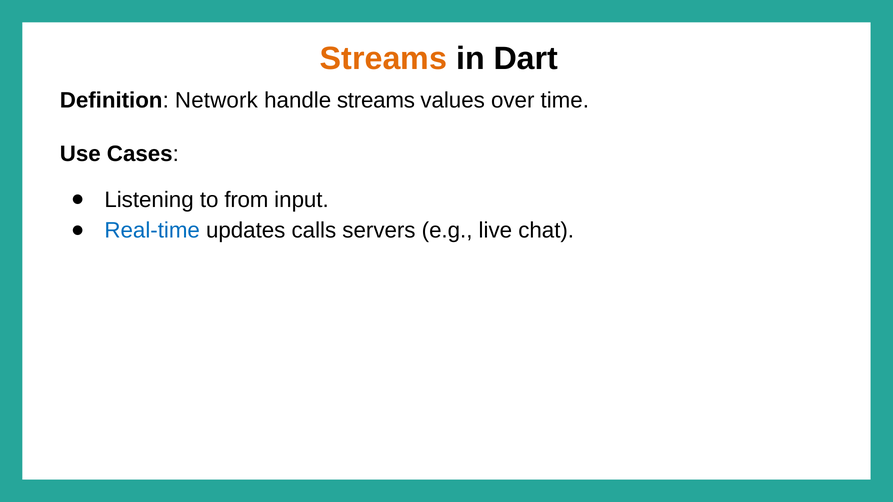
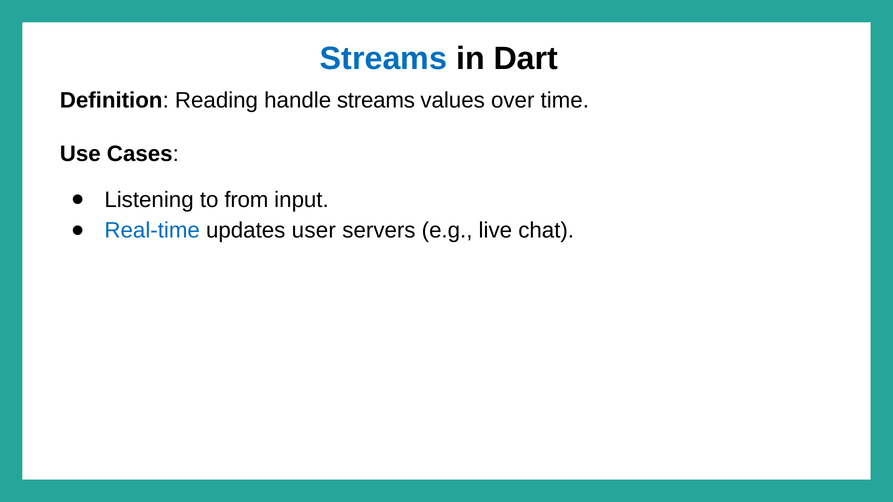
Streams colour: orange -> blue (383, 59)
Network: Network -> Reading (217, 101)
calls: calls -> user (314, 231)
